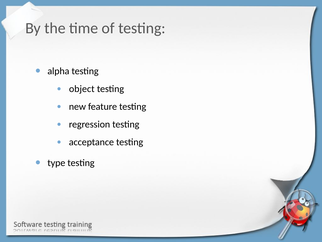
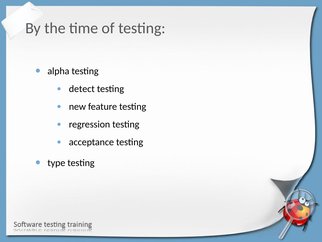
object: object -> detect (82, 89)
